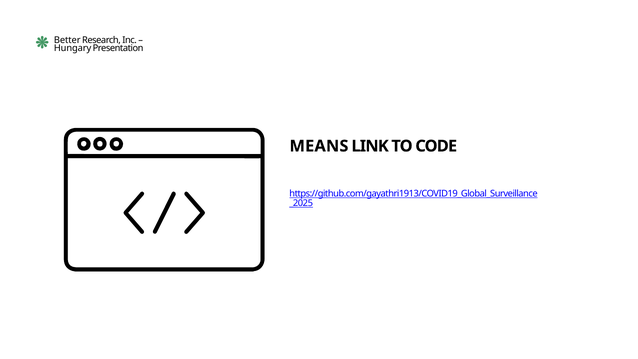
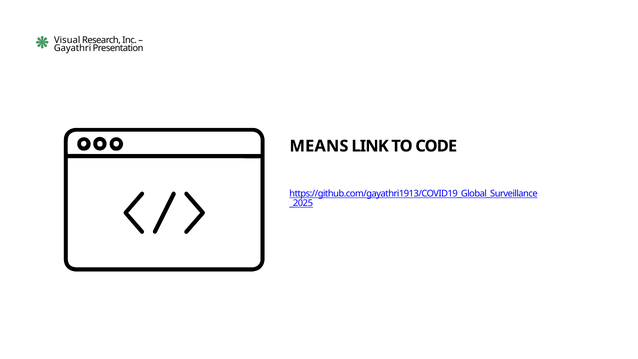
Better: Better -> Visual (67, 40)
Hungary: Hungary -> Gayathri (73, 48)
